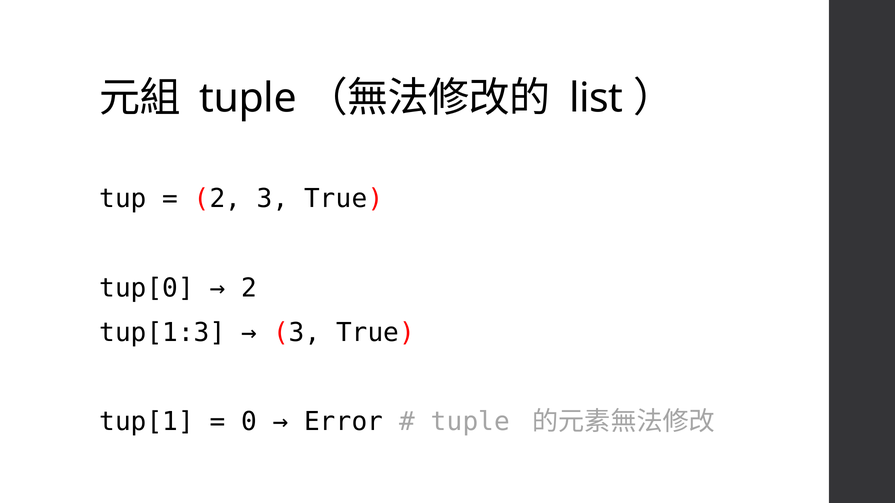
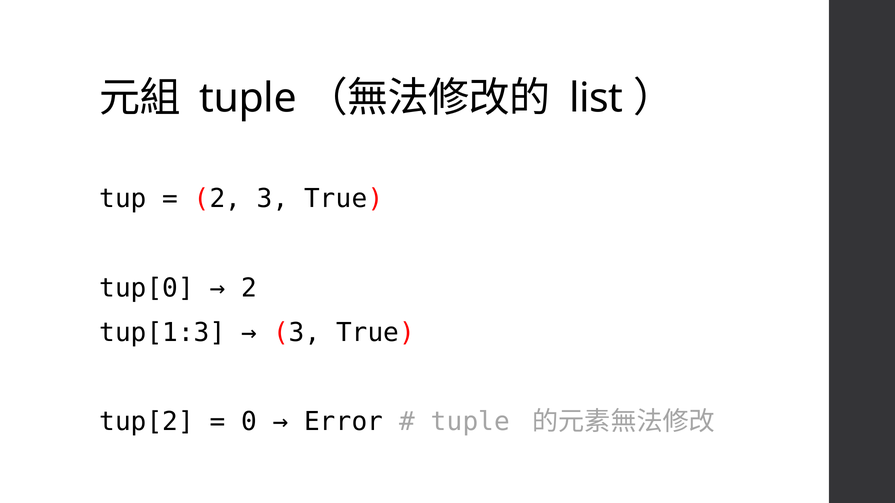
tup[1: tup[1 -> tup[2 (147, 422)
